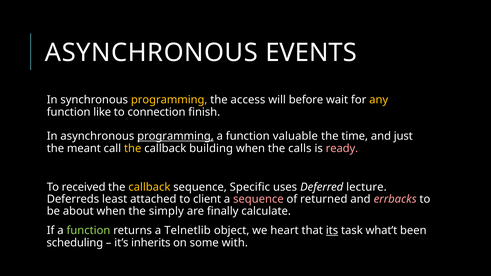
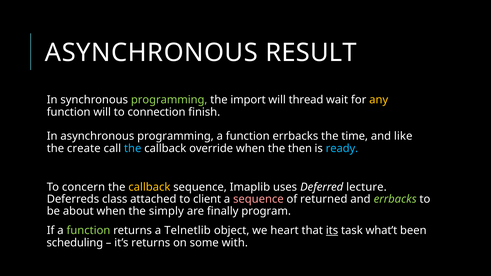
EVENTS: EVENTS -> RESULT (311, 53)
programming colour: yellow -> light green (169, 100)
access: access -> import (248, 100)
before: before -> thread (306, 100)
function like: like -> will (102, 112)
programming underline: present -> none (175, 136)
function valuable: valuable -> errbacks (295, 136)
just: just -> like (403, 136)
meant: meant -> create (84, 149)
the colour: yellow -> light blue (133, 149)
building: building -> override (211, 149)
calls: calls -> then (300, 149)
ready colour: pink -> light blue (342, 149)
received: received -> concern (84, 187)
Specific: Specific -> Imaplib (250, 187)
least: least -> class (115, 199)
errbacks colour: pink -> light green (395, 199)
calculate: calculate -> program (266, 211)
it’s inherits: inherits -> returns (151, 243)
